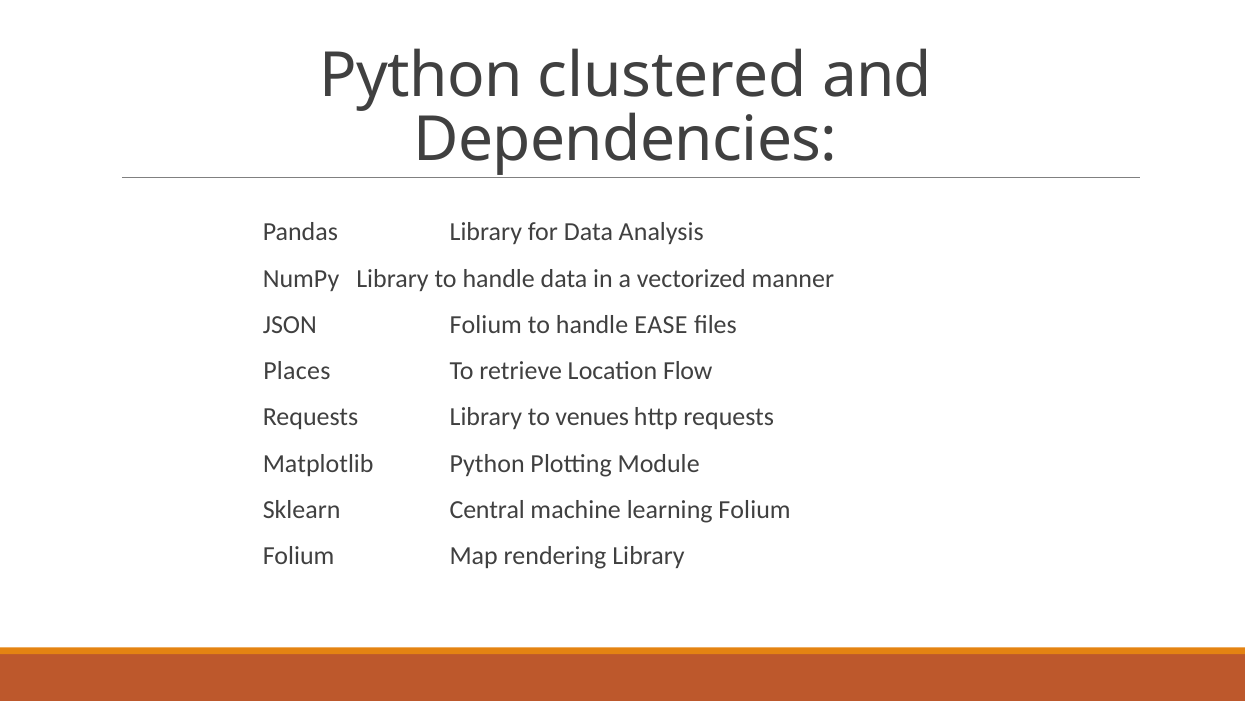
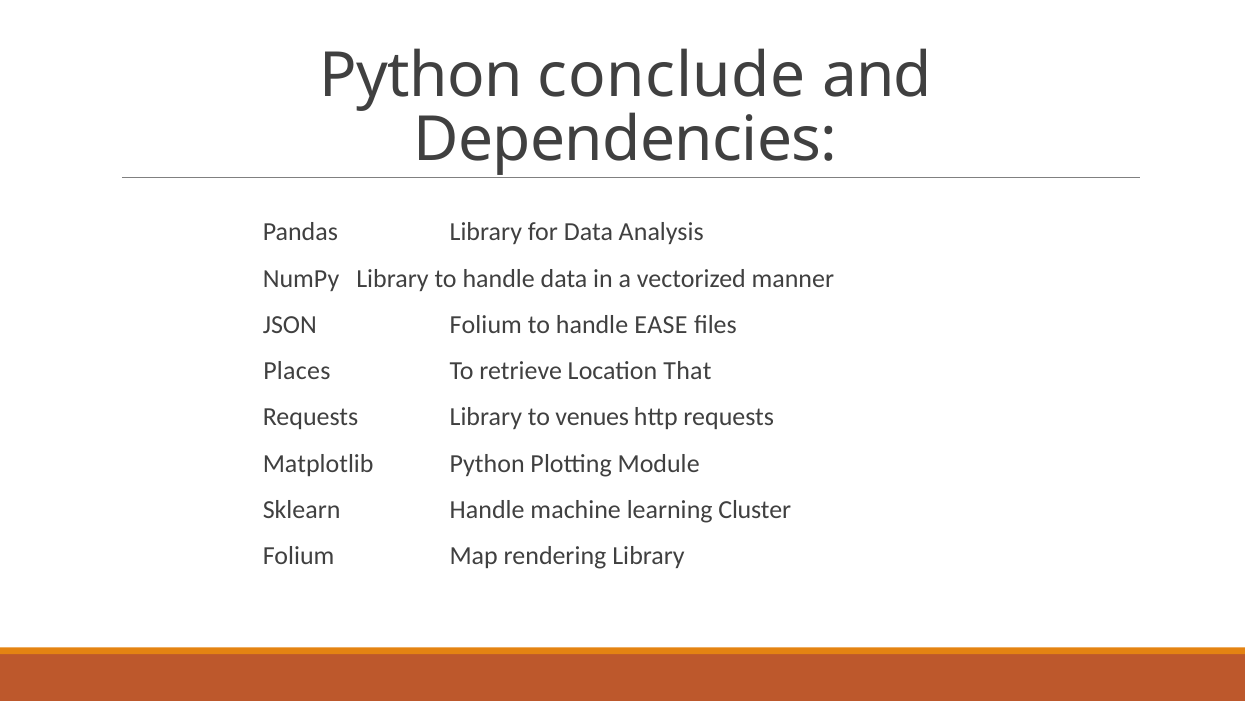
clustered: clustered -> conclude (672, 76)
Flow: Flow -> That (687, 371)
Sklearn Central: Central -> Handle (487, 509)
learning Folium: Folium -> Cluster (755, 509)
